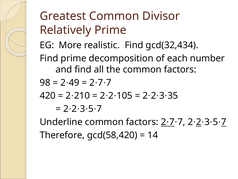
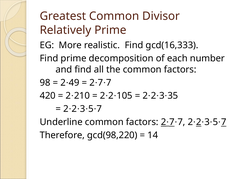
gcd(32,434: gcd(32,434 -> gcd(16,333 (172, 45)
gcd(58,420: gcd(58,420 -> gcd(98,220 (112, 135)
